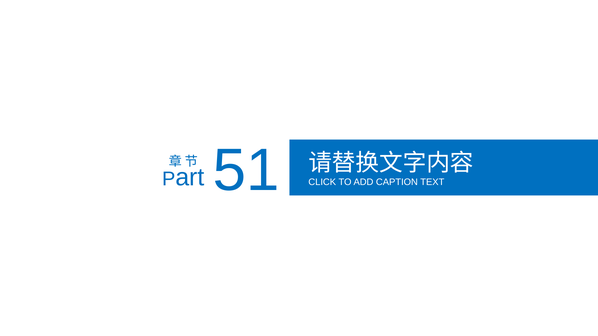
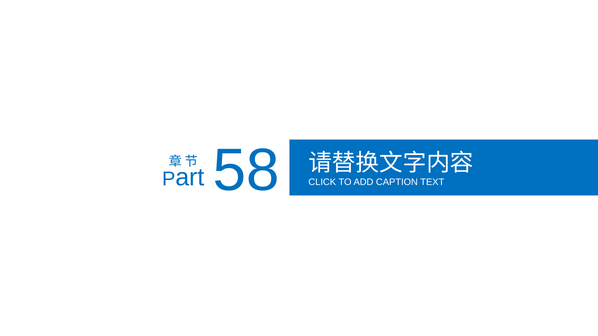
51: 51 -> 58 (246, 171)
